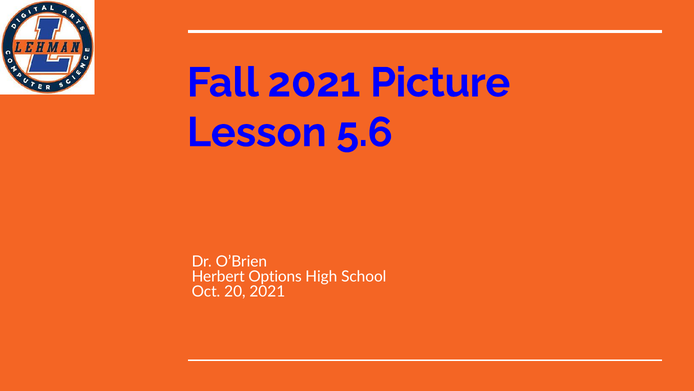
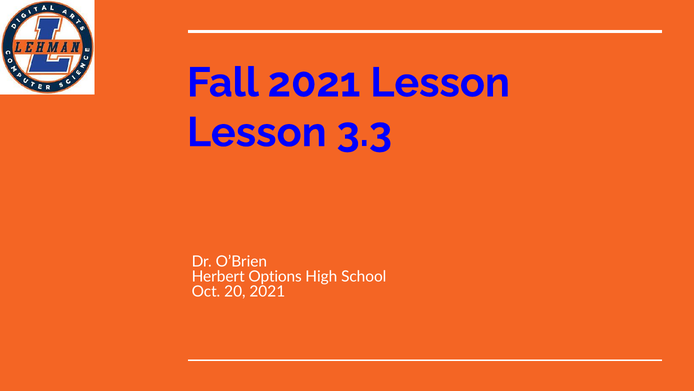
2021 Picture: Picture -> Lesson (440, 83)
5.6: 5.6 -> 3.3 (364, 132)
